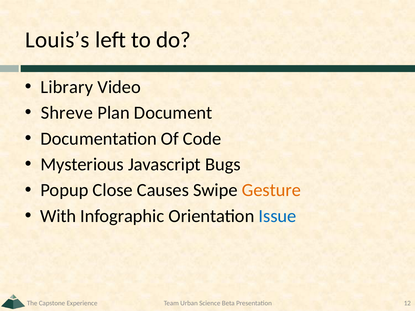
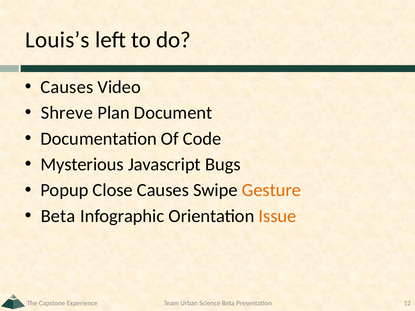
Library: Library -> Causes (67, 87)
With: With -> Beta (58, 216)
Issue colour: blue -> orange (278, 216)
